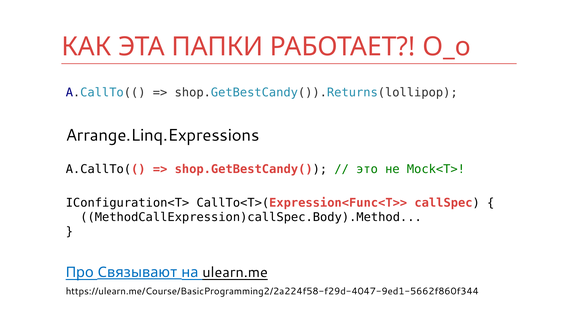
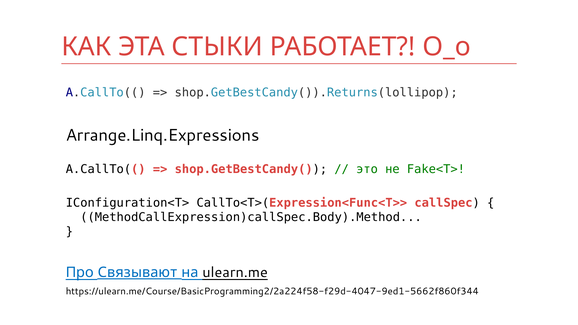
ПАПКИ: ПАПКИ -> СТЫКИ (217, 47)
Mock<T>: Mock<T> -> Fake<T> (436, 169)
